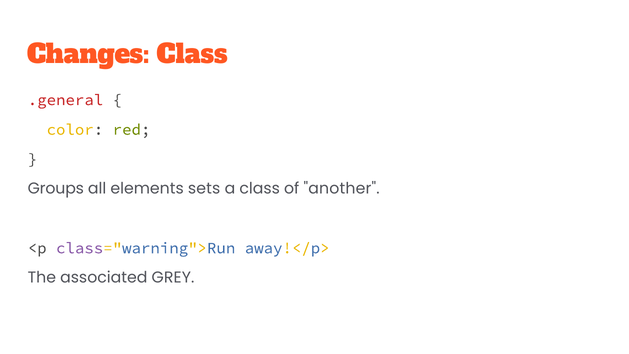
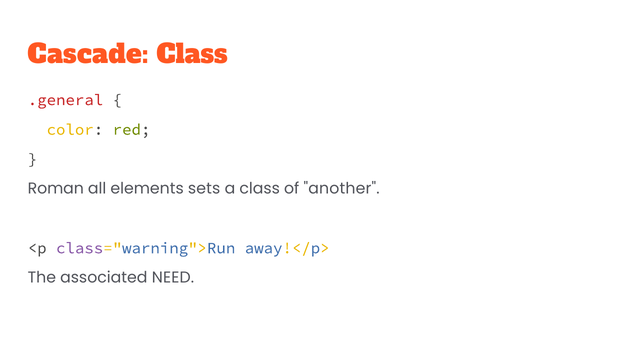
Changes: Changes -> Cascade (88, 54)
Groups: Groups -> Roman (56, 189)
GREY: GREY -> NEED (173, 278)
